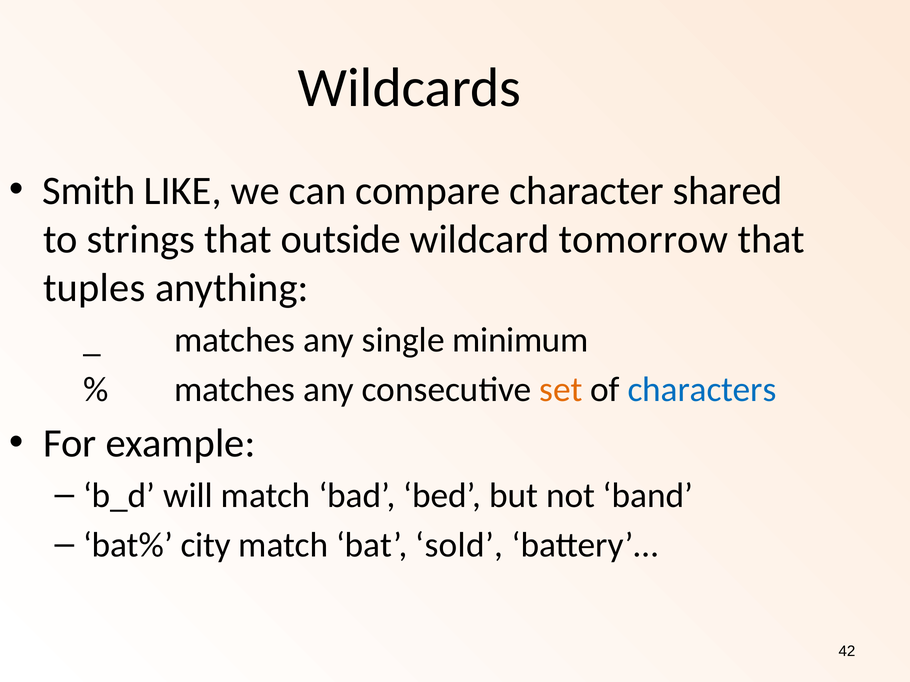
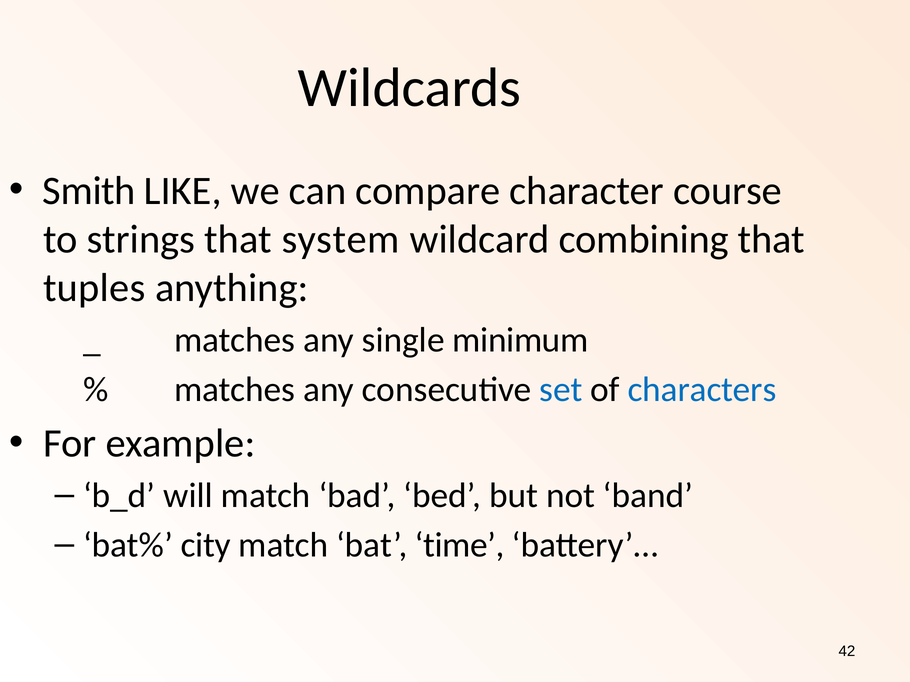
shared: shared -> course (727, 191)
outside: outside -> system (340, 239)
tomorrow: tomorrow -> combining (644, 239)
set colour: orange -> blue (561, 390)
sold: sold -> time (460, 546)
